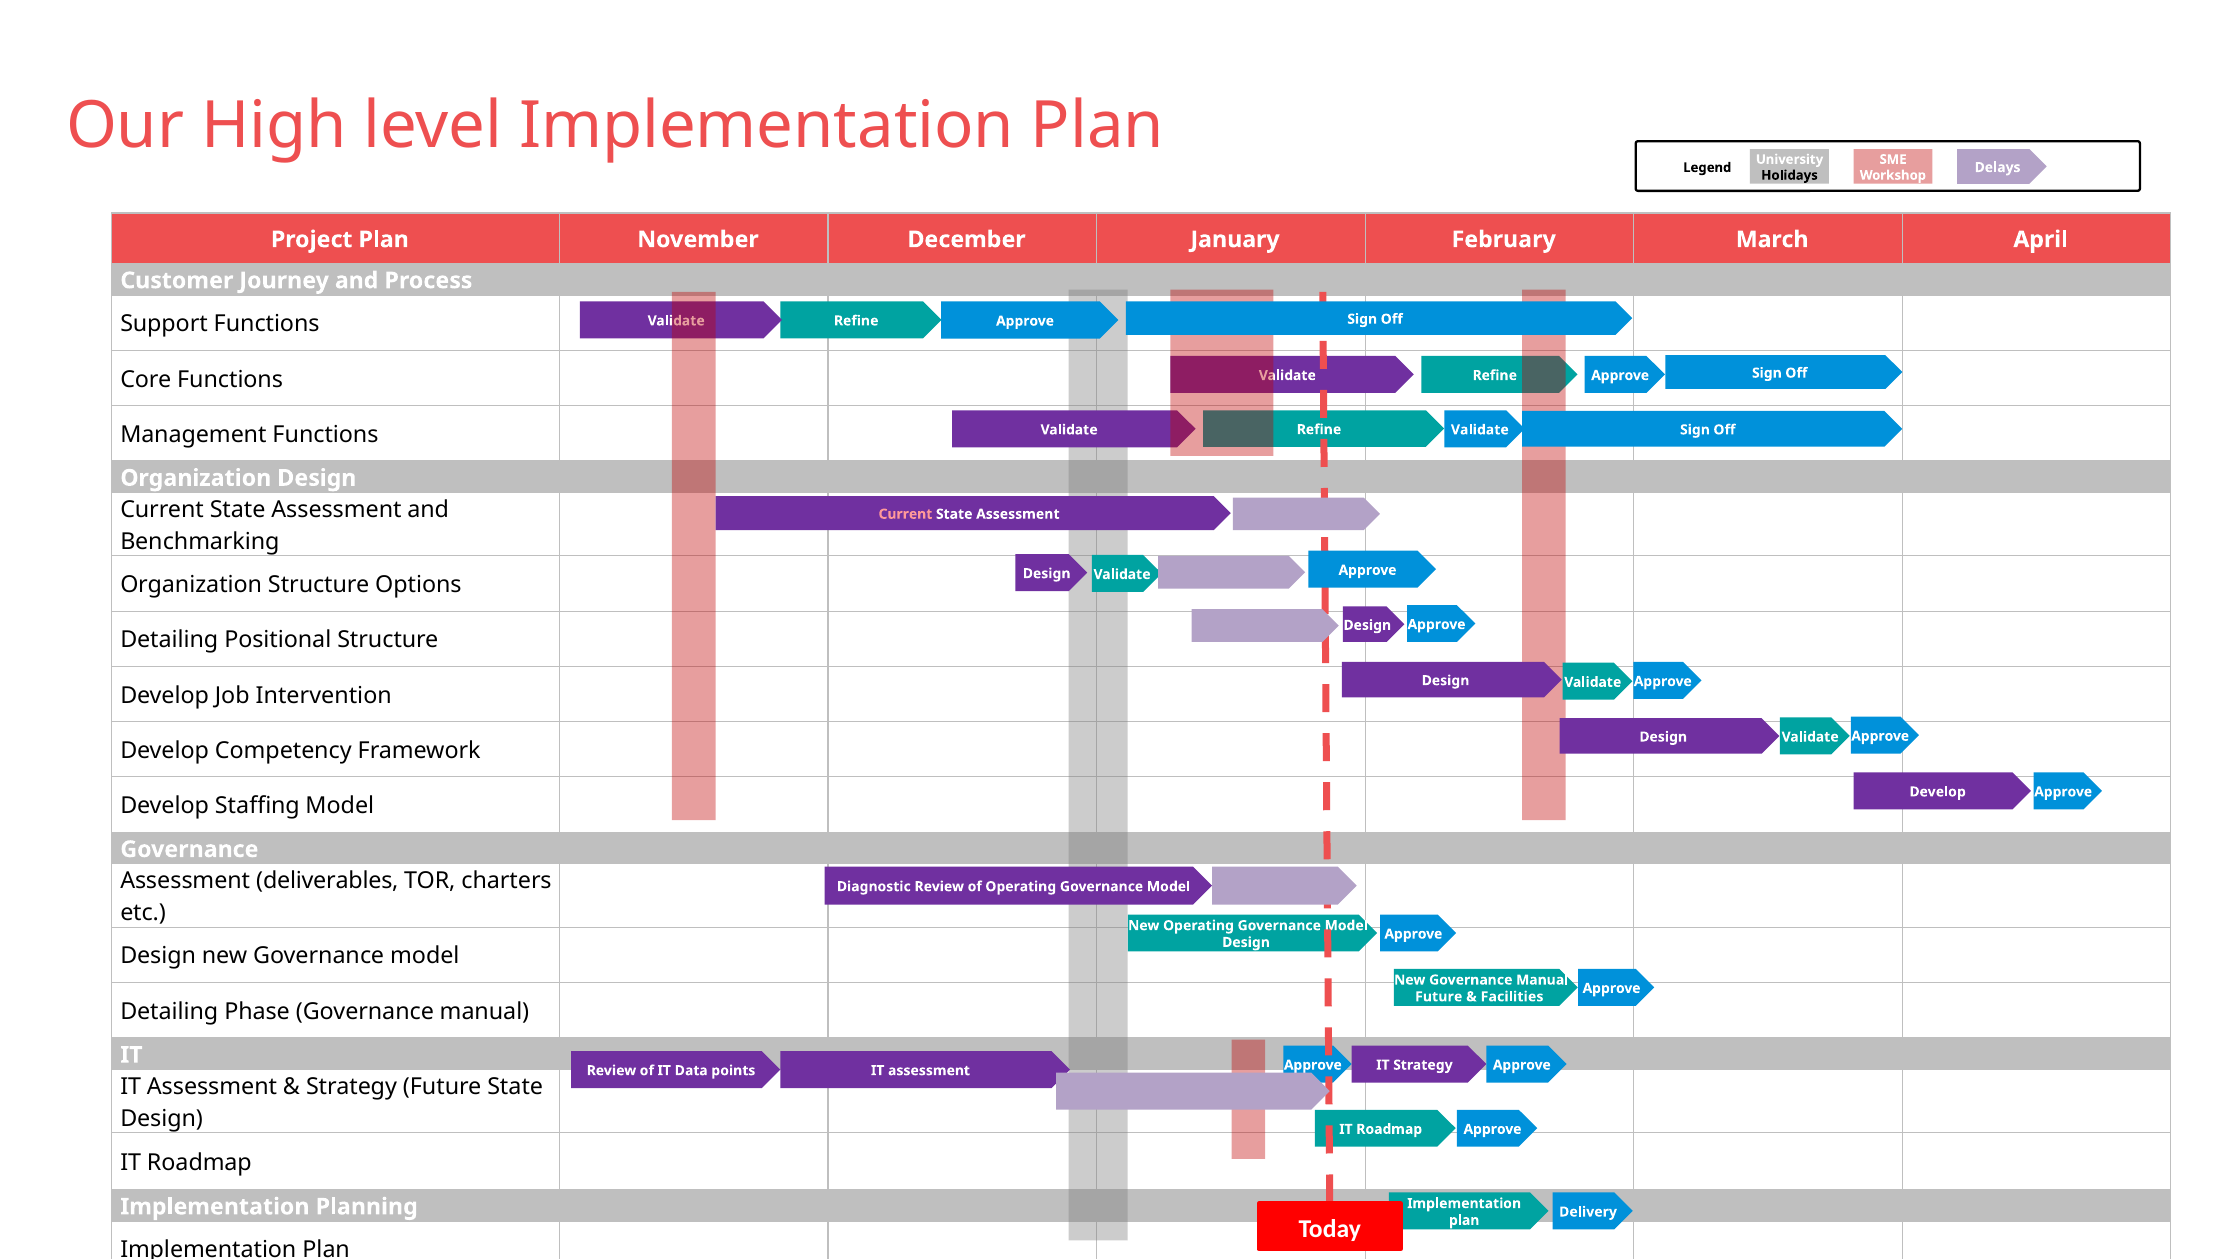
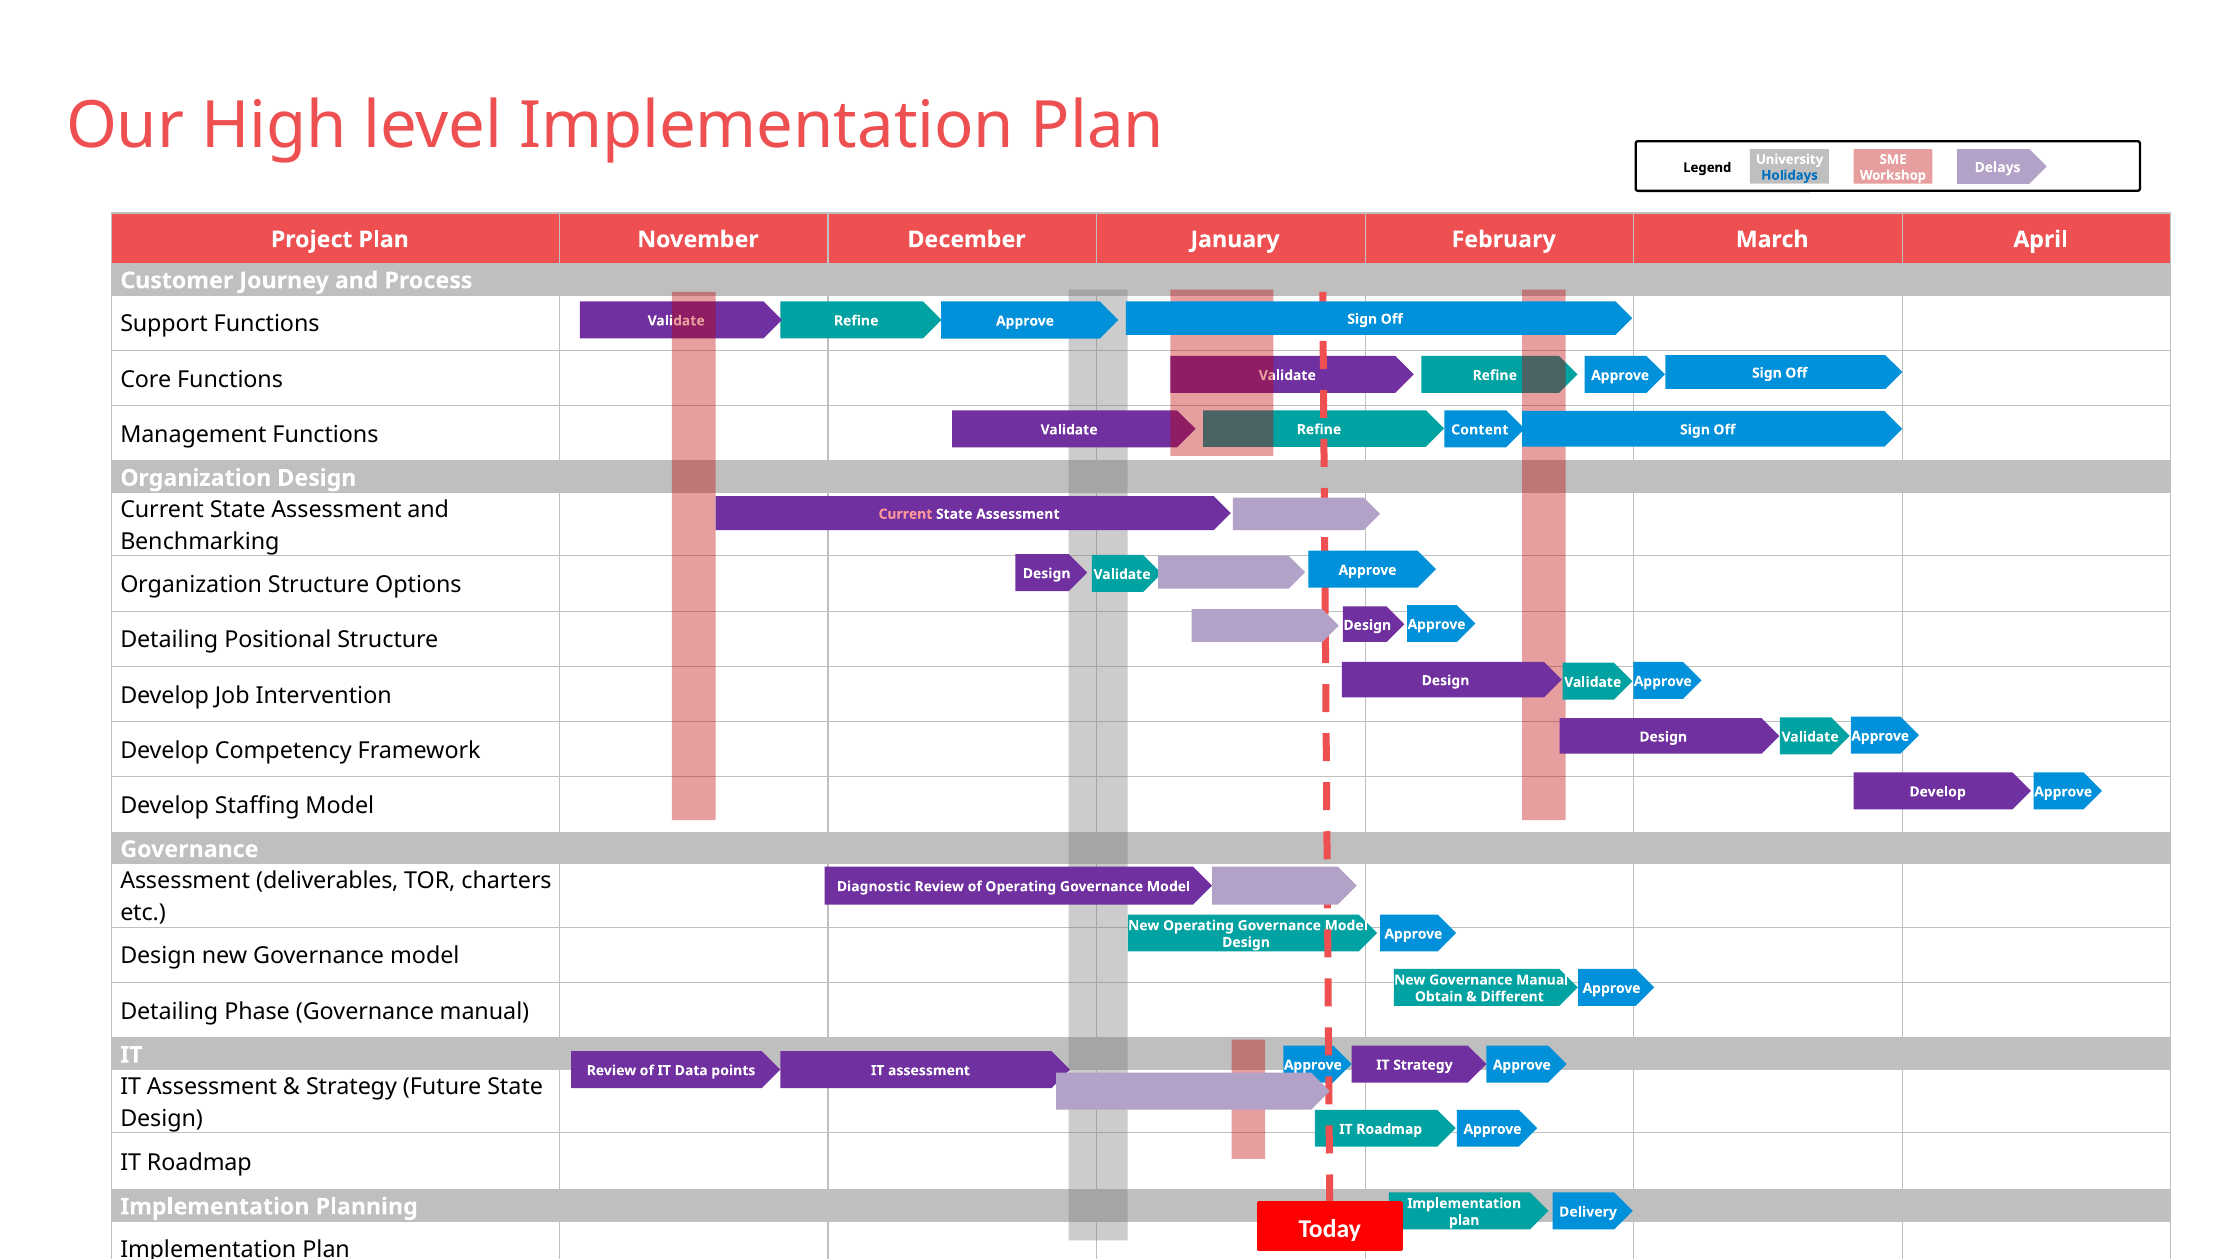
Holidays colour: black -> blue (1790, 175)
Validate Validate: Validate -> Content (1480, 430)
Future: Future -> Obtain (1439, 997)
Facilities: Facilities -> Different (1512, 997)
